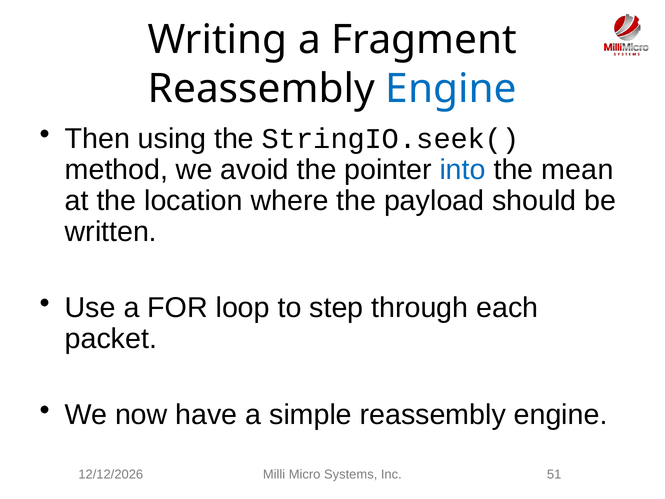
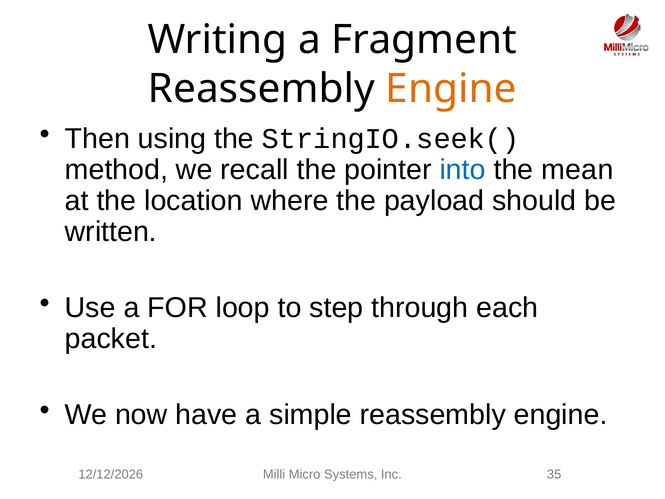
Engine colour: blue -> orange (451, 89)
avoid: avoid -> recall (255, 170)
51: 51 -> 35 (554, 474)
